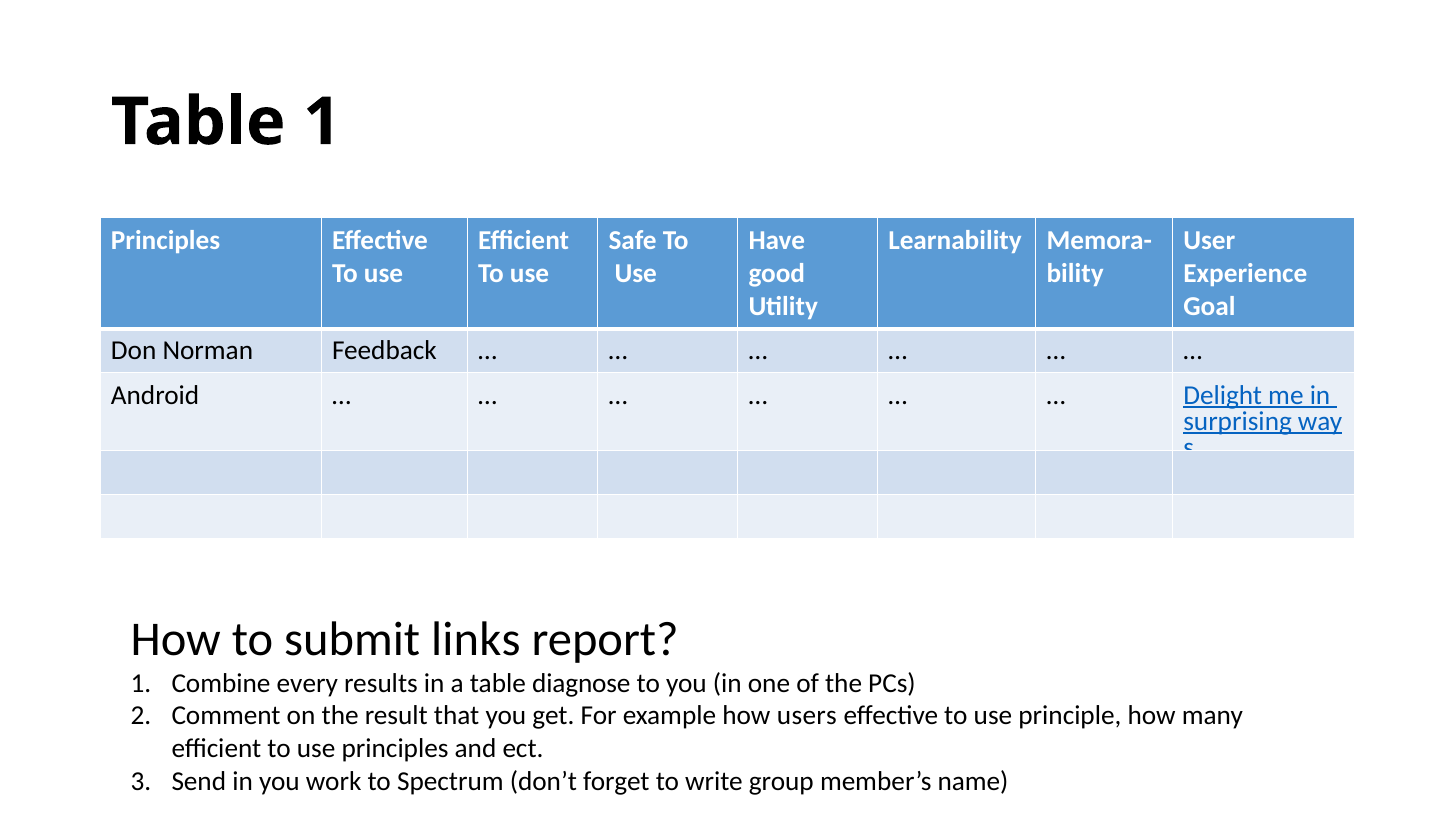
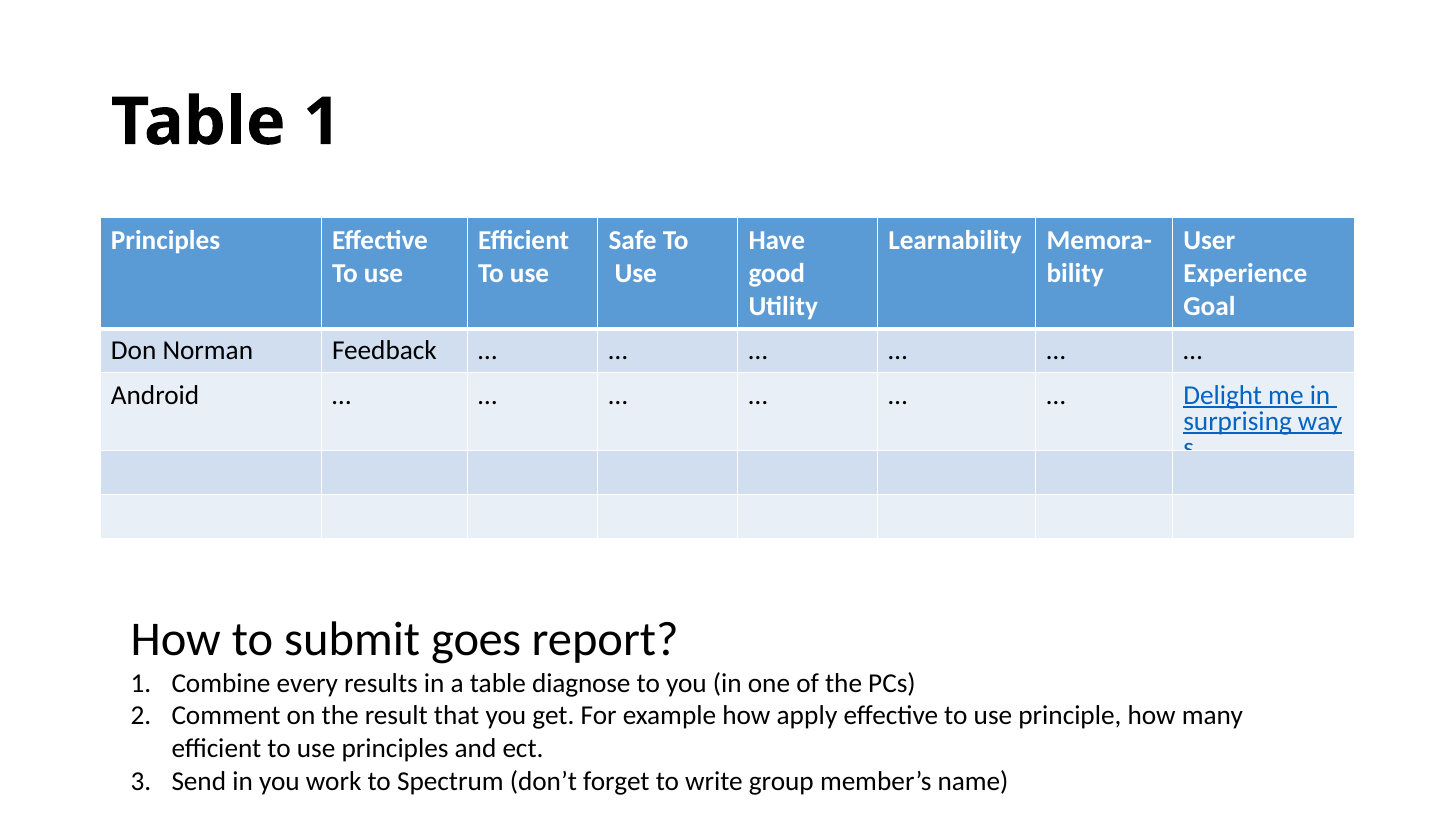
links: links -> goes (476, 640)
users: users -> apply (807, 716)
